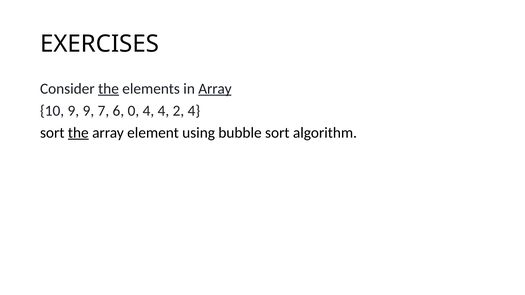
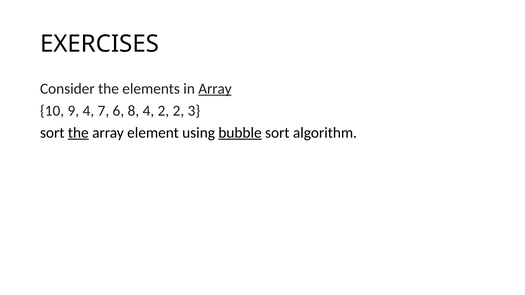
the underline: present -> none (109, 89)
9 9: 9 -> 4 (88, 111)
0: 0 -> 8 (133, 111)
4 4: 4 -> 2 (163, 111)
2 4: 4 -> 3 (194, 111)
bubble underline: none -> present (240, 133)
